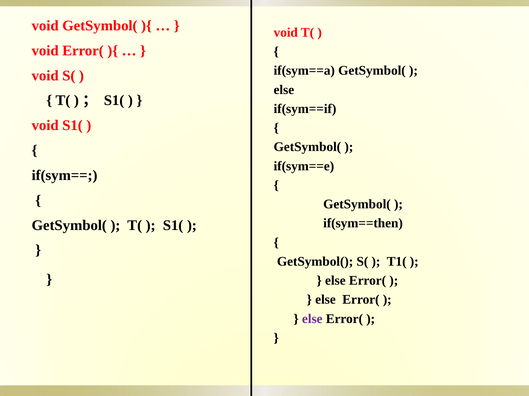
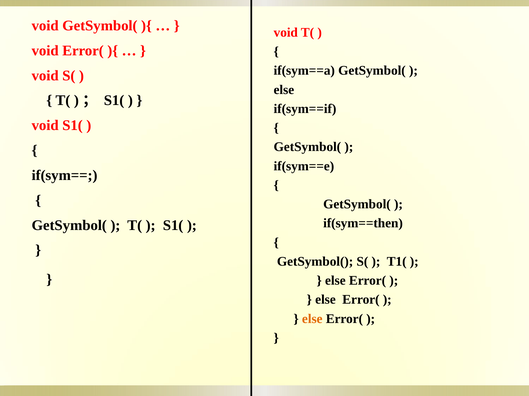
else colour: purple -> orange (312, 319)
